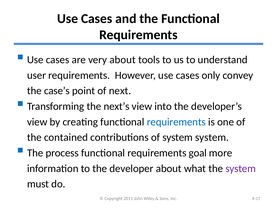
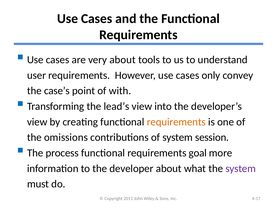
next: next -> with (120, 91)
next’s: next’s -> lead’s (117, 106)
requirements colour: blue -> orange (176, 122)
contained: contained -> omissions (66, 137)
system system: system -> session (212, 137)
